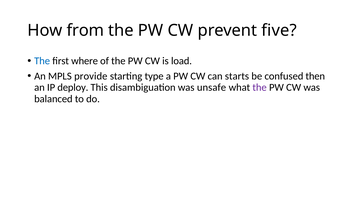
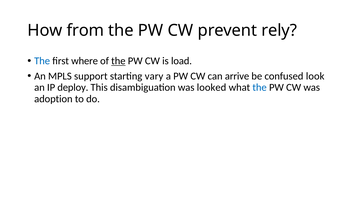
five: five -> rely (279, 30)
the underline: none -> present (118, 61)
provide: provide -> support (91, 76)
type: type -> vary (154, 76)
starts: starts -> arrive (237, 76)
then: then -> look (315, 76)
unsafe: unsafe -> looked (212, 87)
the colour: purple -> blue (260, 87)
balanced: balanced -> adoption (53, 99)
